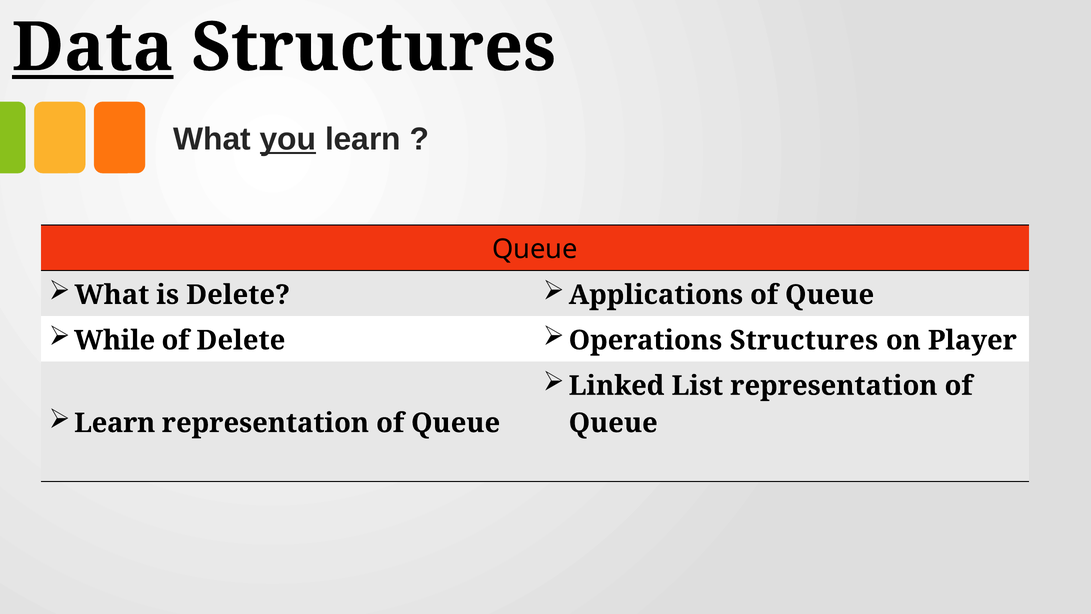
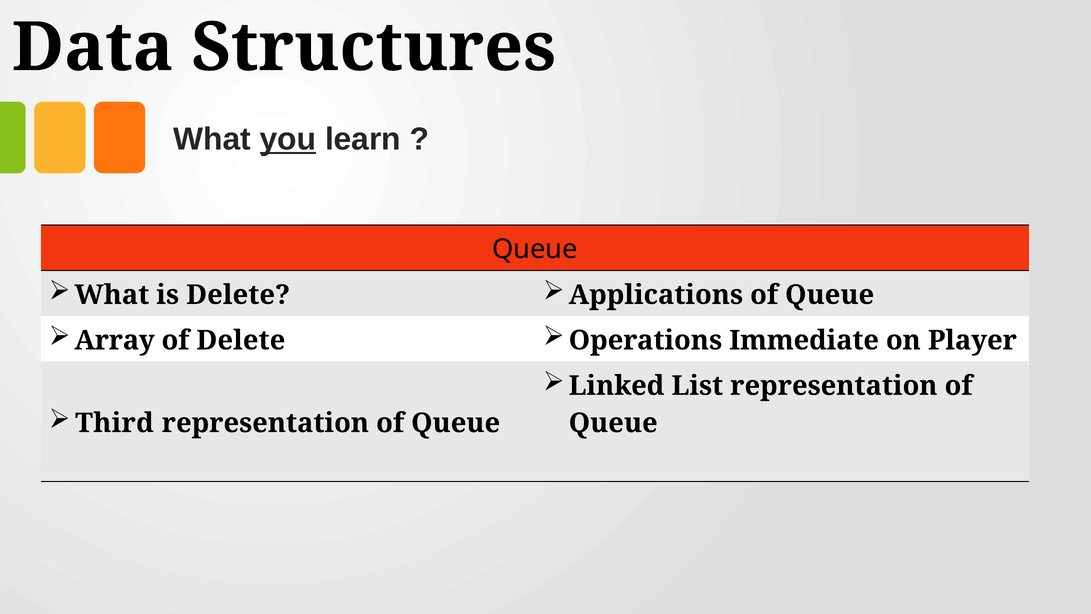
Data underline: present -> none (93, 48)
While: While -> Array (115, 340)
Operations Structures: Structures -> Immediate (804, 340)
Learn: Learn -> Third (114, 423)
